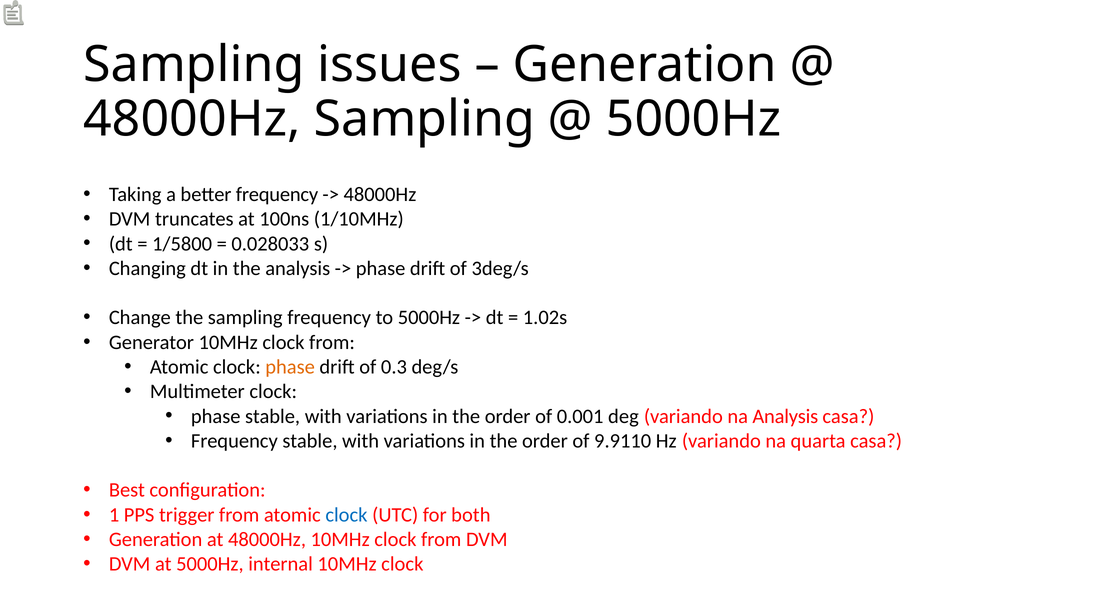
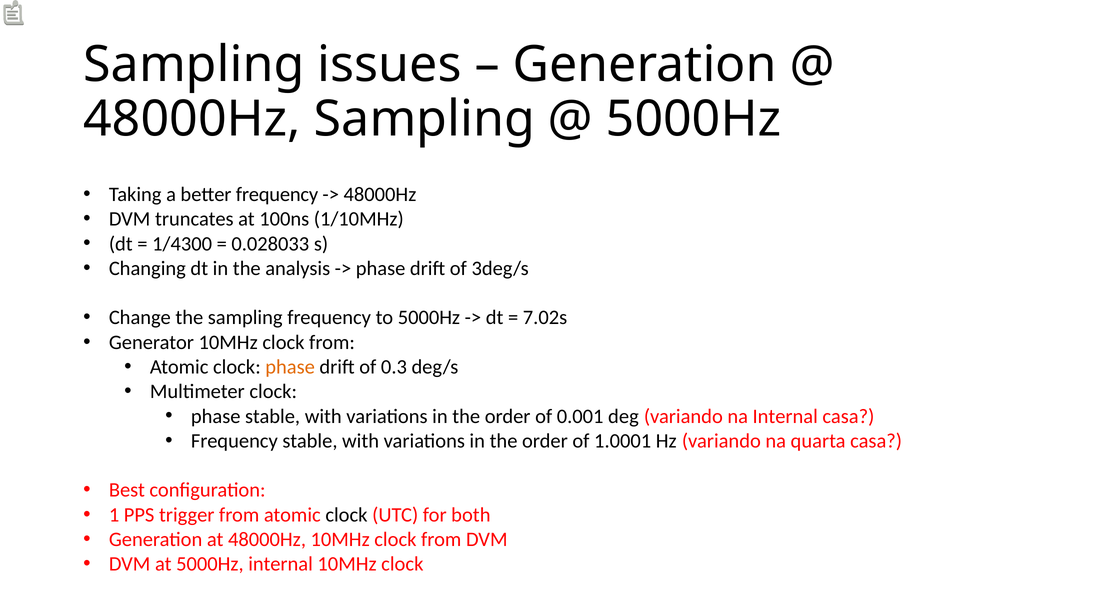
1/5800: 1/5800 -> 1/4300 (182, 244)
1.02s: 1.02s -> 7.02s (545, 317)
na Analysis: Analysis -> Internal (785, 416)
9.9110: 9.9110 -> 1.0001 (623, 440)
clock colour: blue -> black (346, 514)
